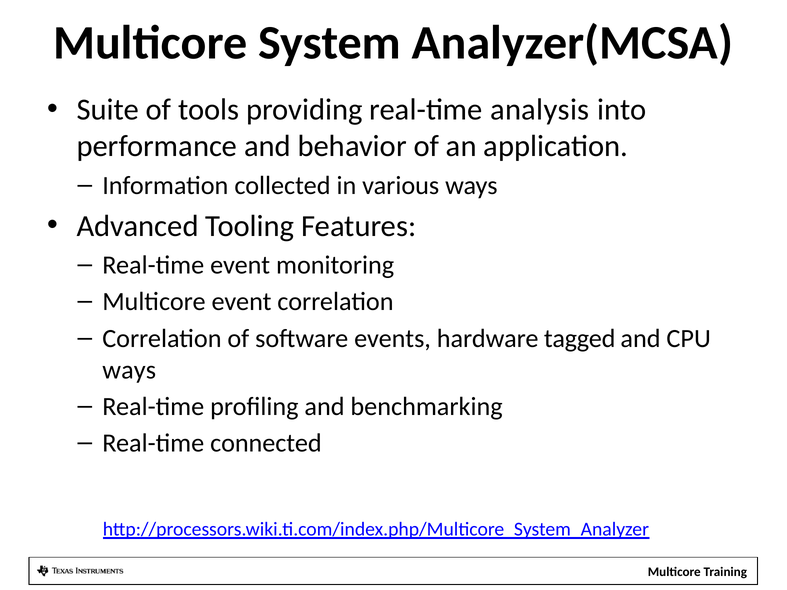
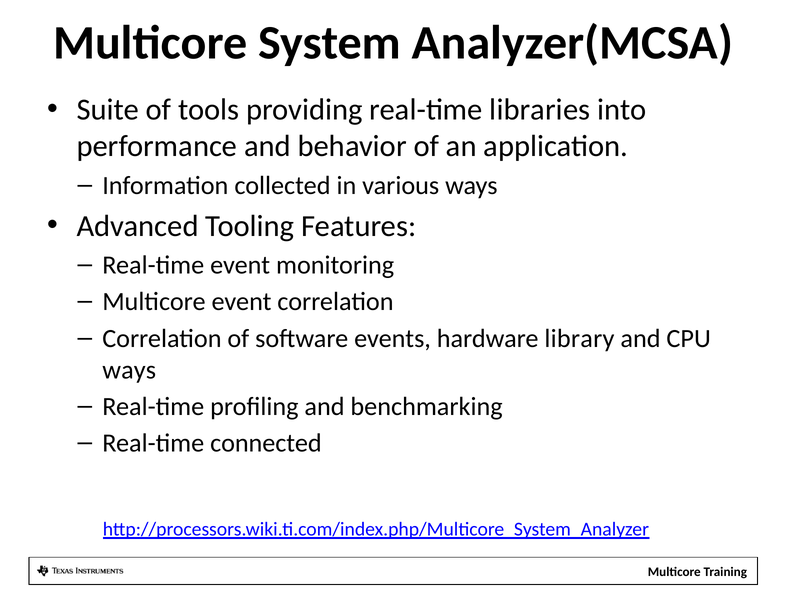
analysis: analysis -> libraries (540, 110)
tagged: tagged -> library (579, 339)
